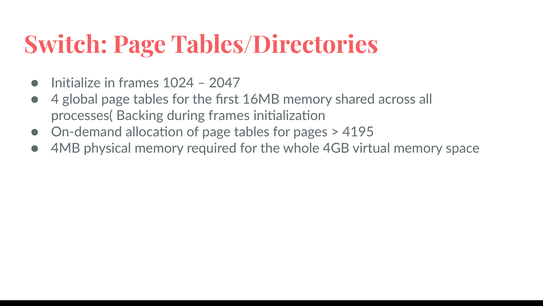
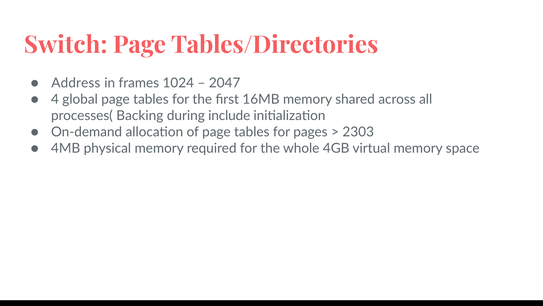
Initialize: Initialize -> Address (76, 83)
during frames: frames -> include (229, 116)
4195: 4195 -> 2303 (358, 132)
